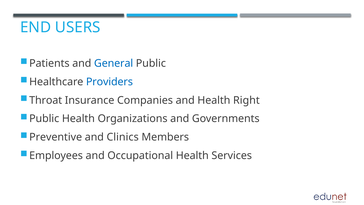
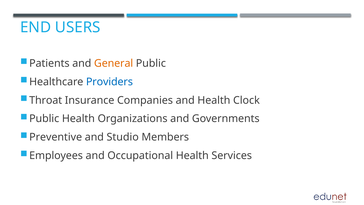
General colour: blue -> orange (114, 63)
Right: Right -> Clock (246, 100)
Clinics: Clinics -> Studio (123, 137)
